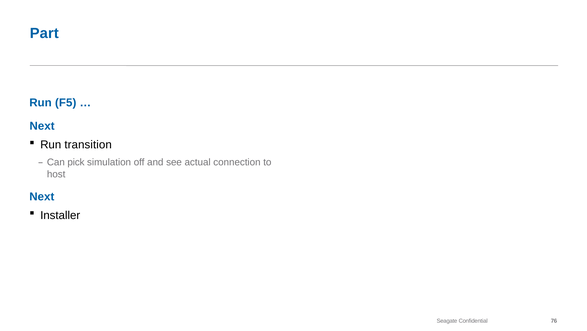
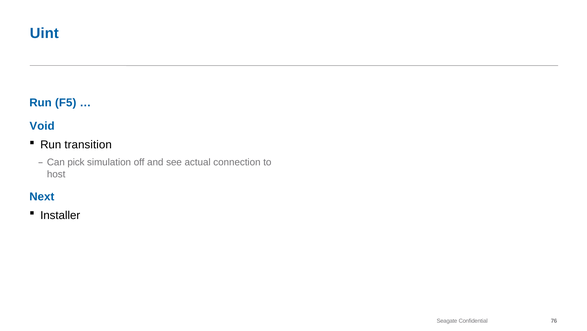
Part: Part -> Uint (44, 33)
Next: Next -> Void (42, 126)
